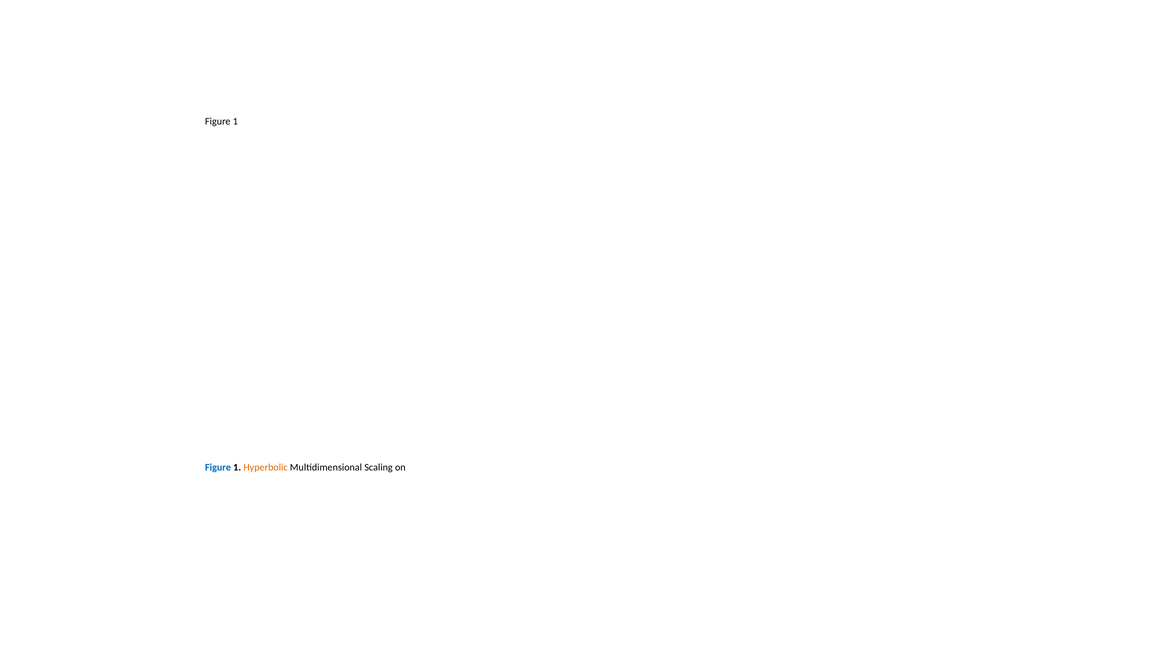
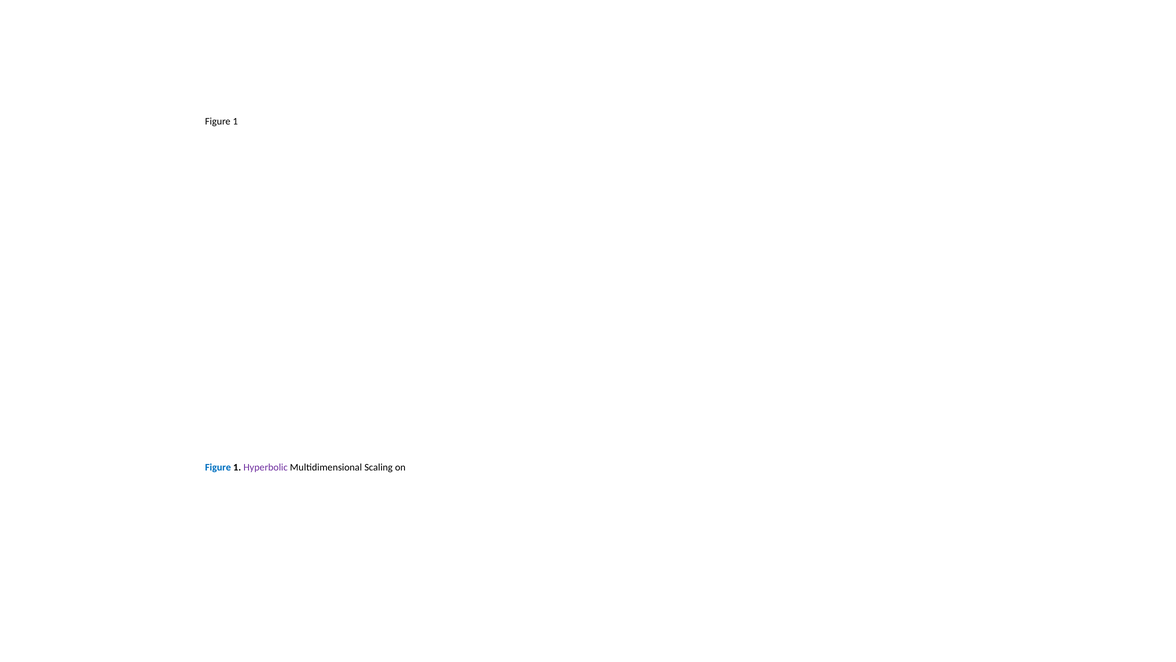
Hyperbolic colour: orange -> purple (266, 467)
